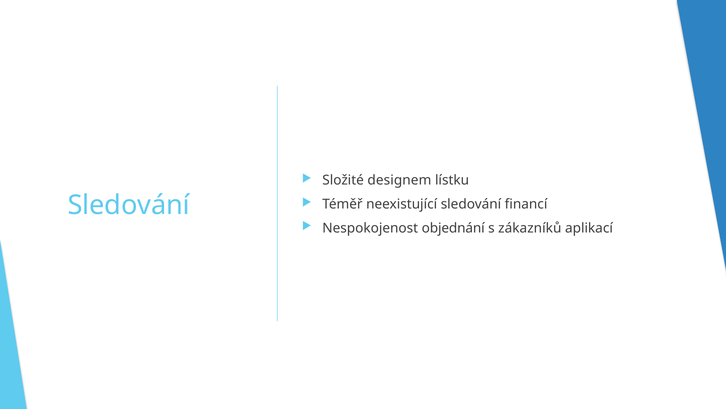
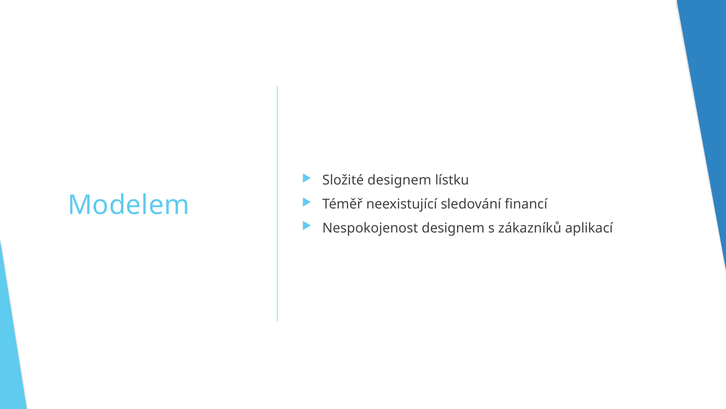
Sledování: Sledování -> Modelem (129, 205)
Nespokojenost objednání: objednání -> designem (453, 228)
